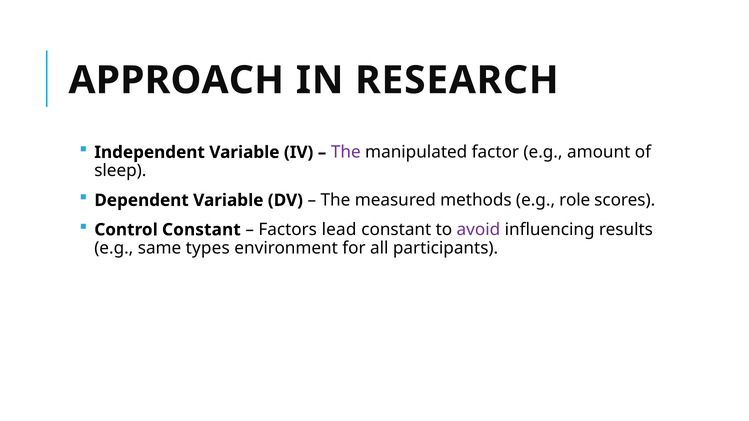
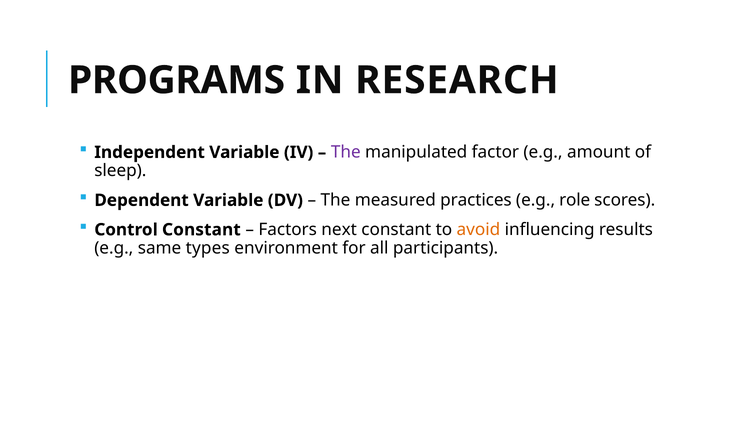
APPROACH: APPROACH -> PROGRAMS (177, 80)
methods: methods -> practices (476, 200)
lead: lead -> next (339, 230)
avoid colour: purple -> orange (478, 230)
